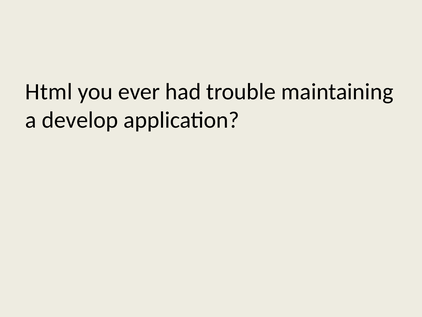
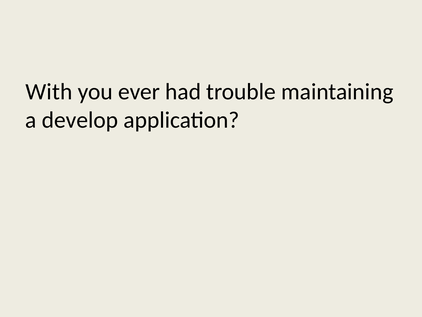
Html: Html -> With (49, 92)
